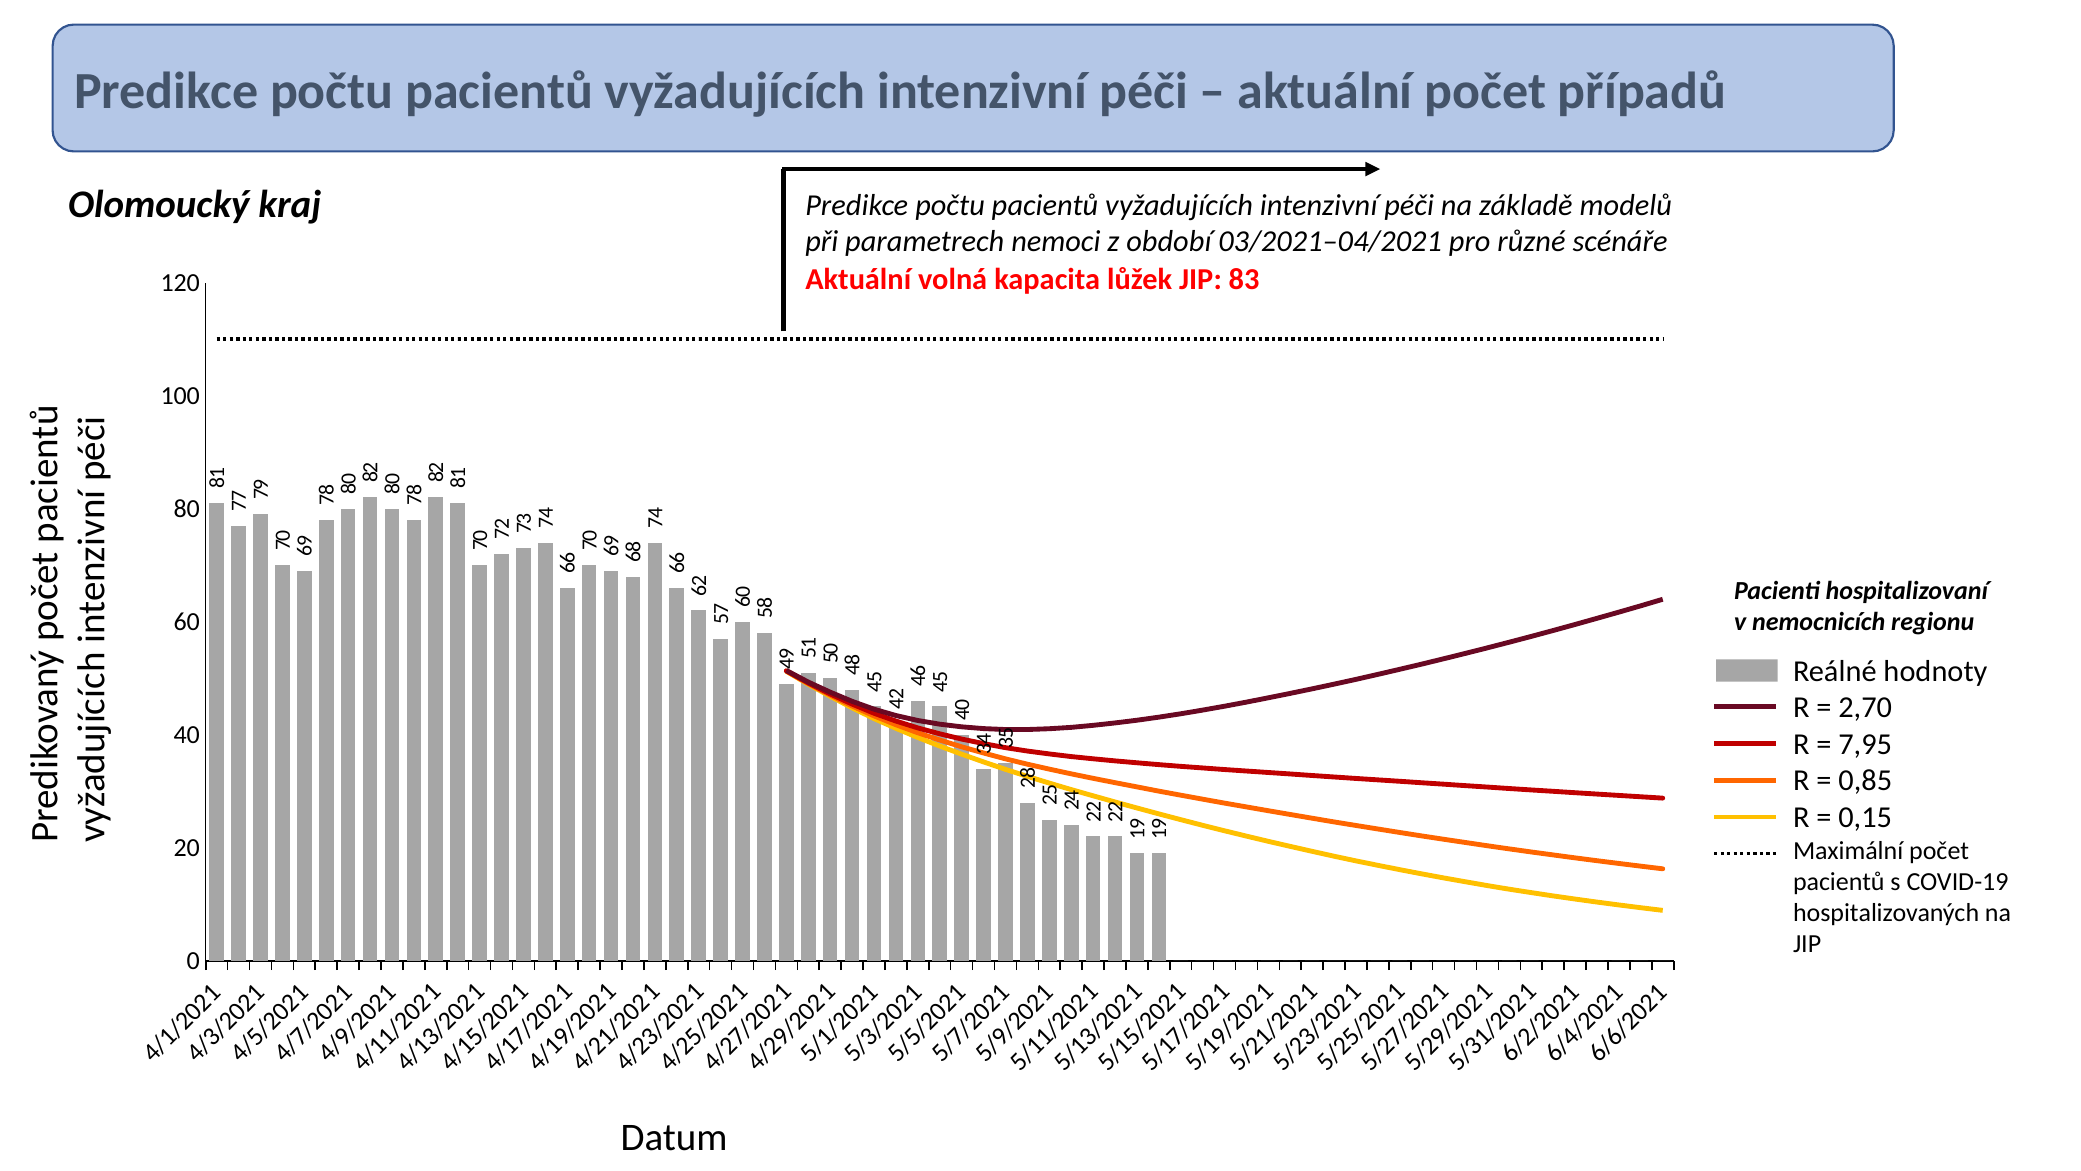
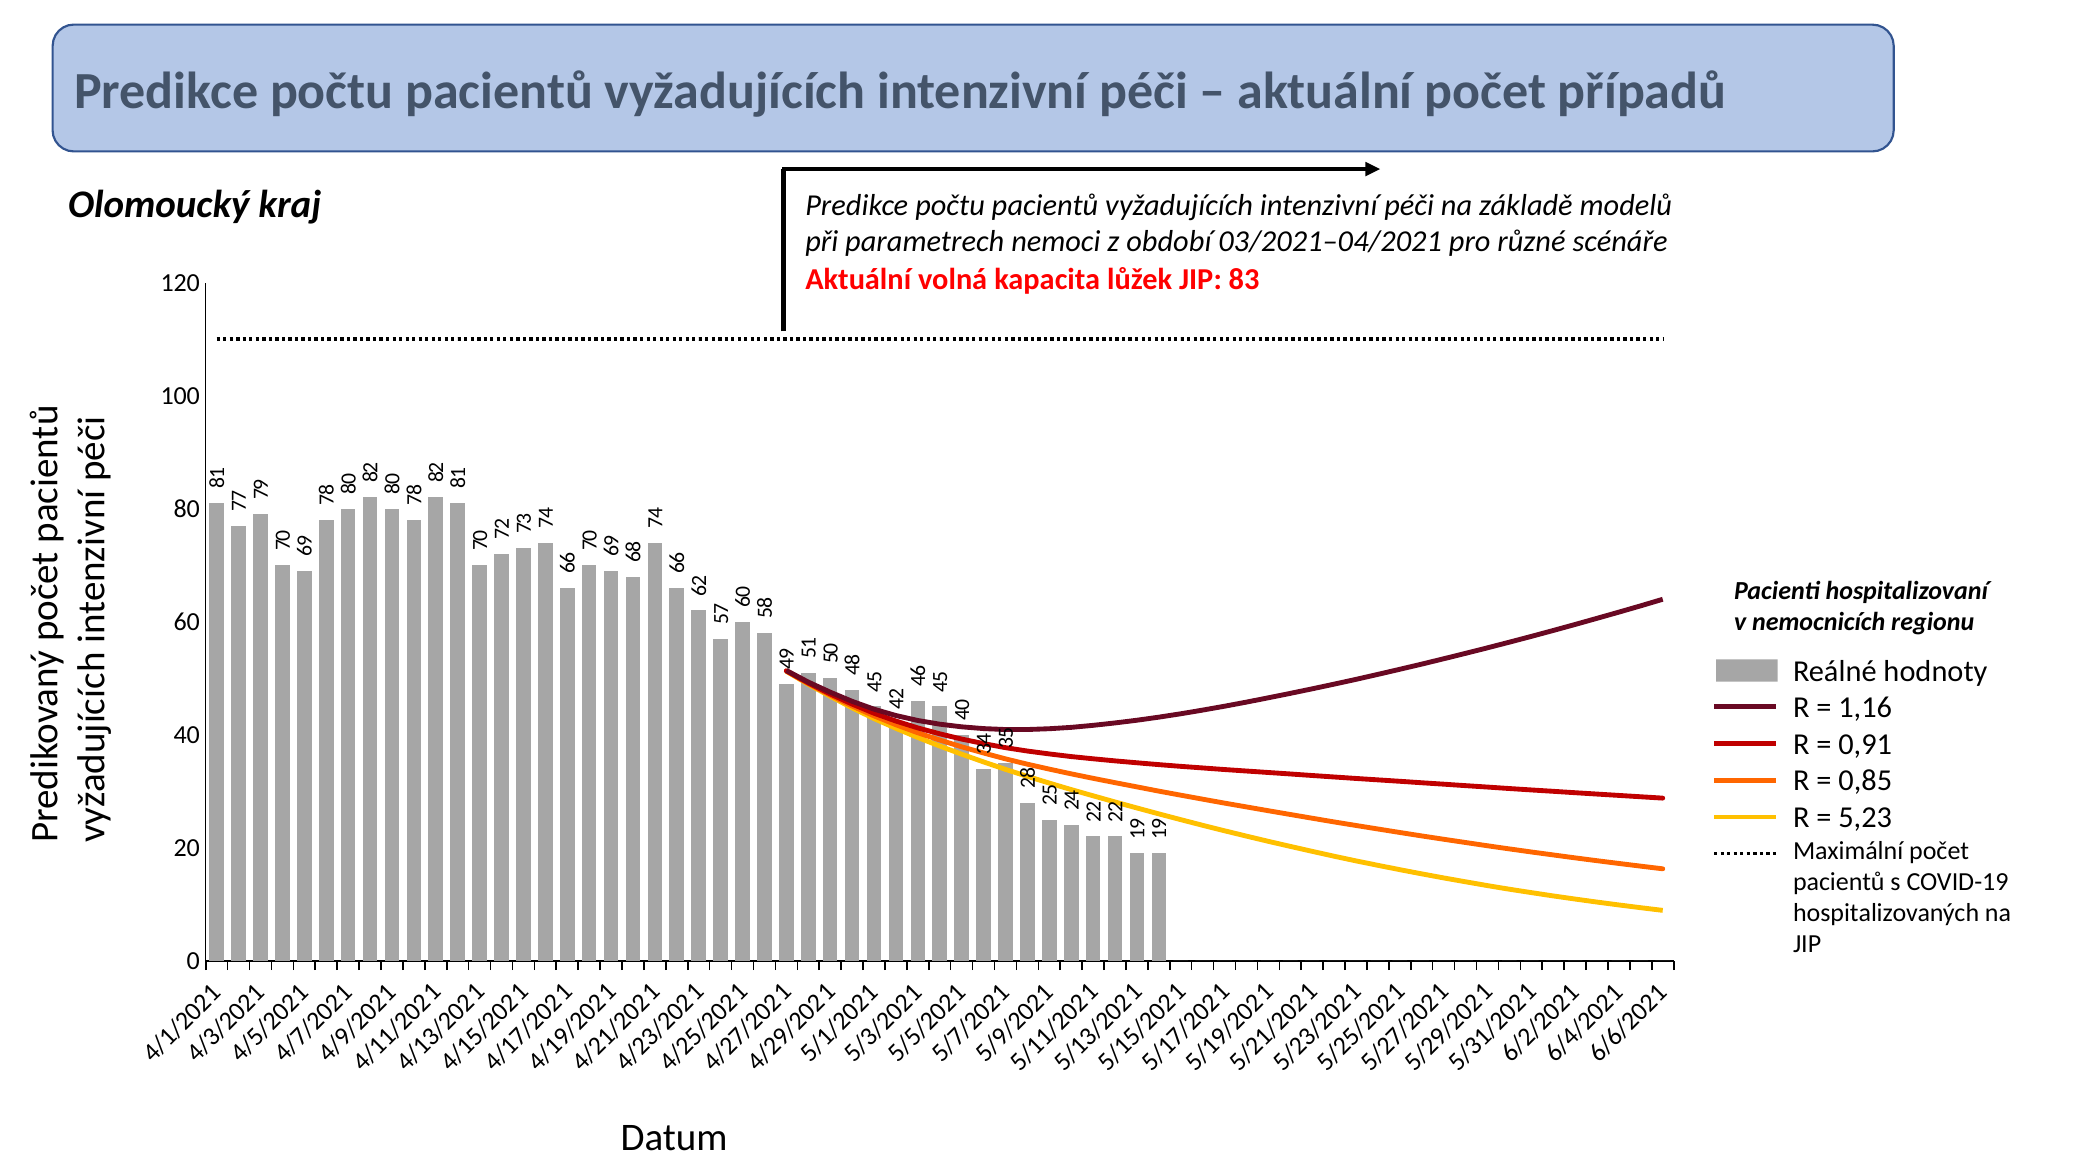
2,70: 2,70 -> 1,16 (1865, 708)
7,95: 7,95 -> 0,91 (1865, 744)
0,15: 0,15 -> 5,23 (1865, 817)
